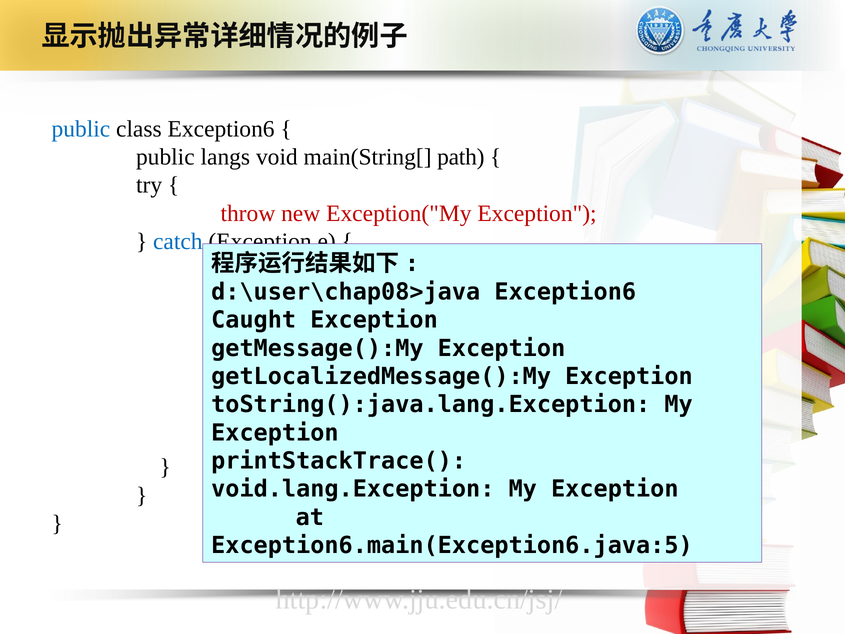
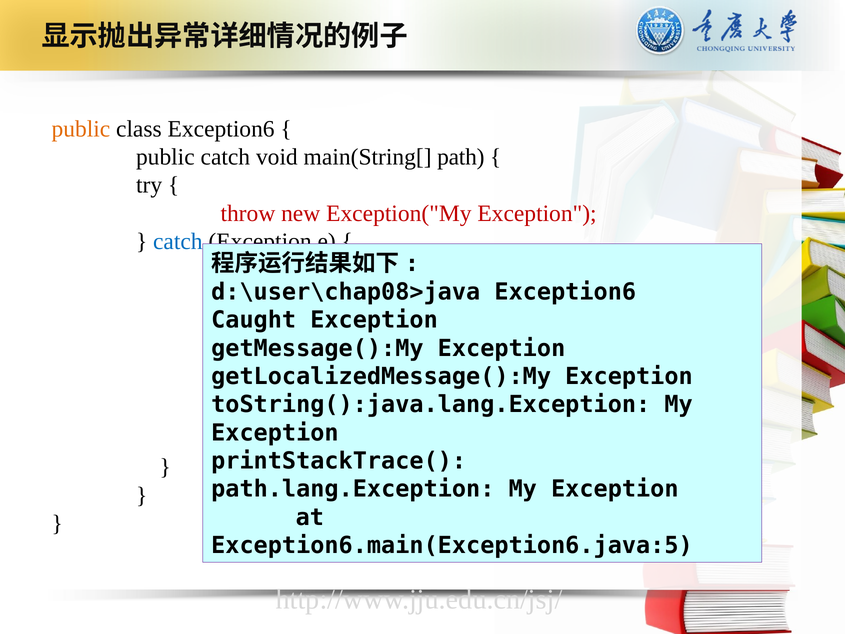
public colour: blue -> orange (81, 129)
public langs: langs -> catch (225, 157)
void.lang.Exception: void.lang.Exception -> path.lang.Exception (353, 489)
